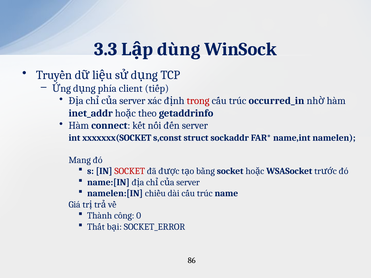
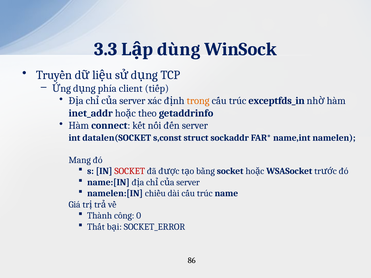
trong colour: red -> orange (198, 101)
occurred_in: occurred_in -> exceptfds_in (277, 101)
xxxxxxx(SOCKET: xxxxxxx(SOCKET -> datalen(SOCKET (117, 138)
